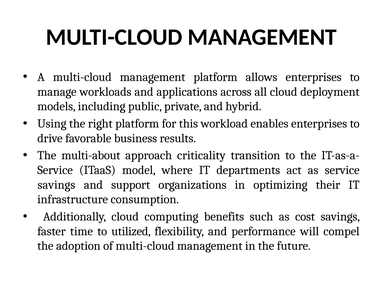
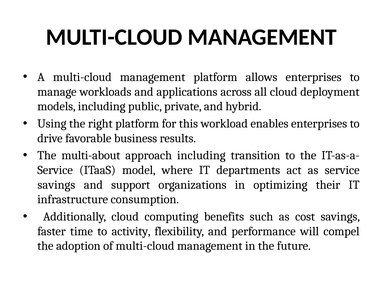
approach criticality: criticality -> including (201, 156)
utilized: utilized -> activity (131, 231)
